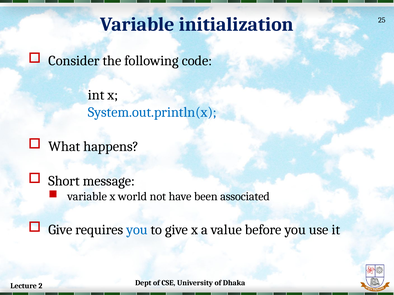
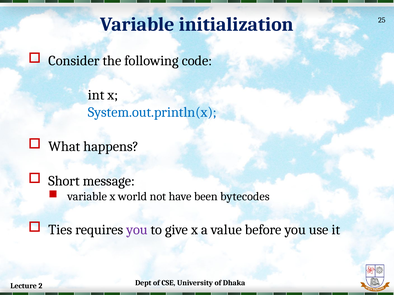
associated: associated -> bytecodes (245, 197)
Give: Give -> Ties (60, 230)
you colour: blue -> purple (137, 230)
